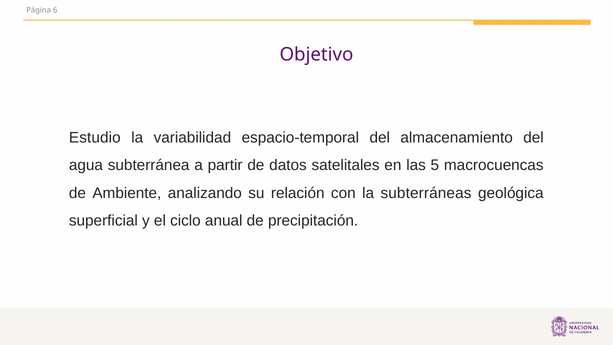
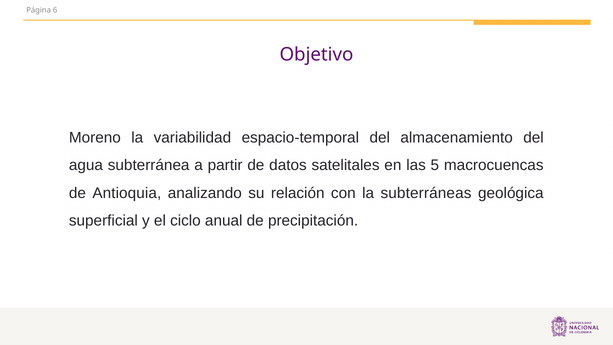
Estudio: Estudio -> Moreno (95, 138)
Ambiente: Ambiente -> Antioquia (127, 193)
